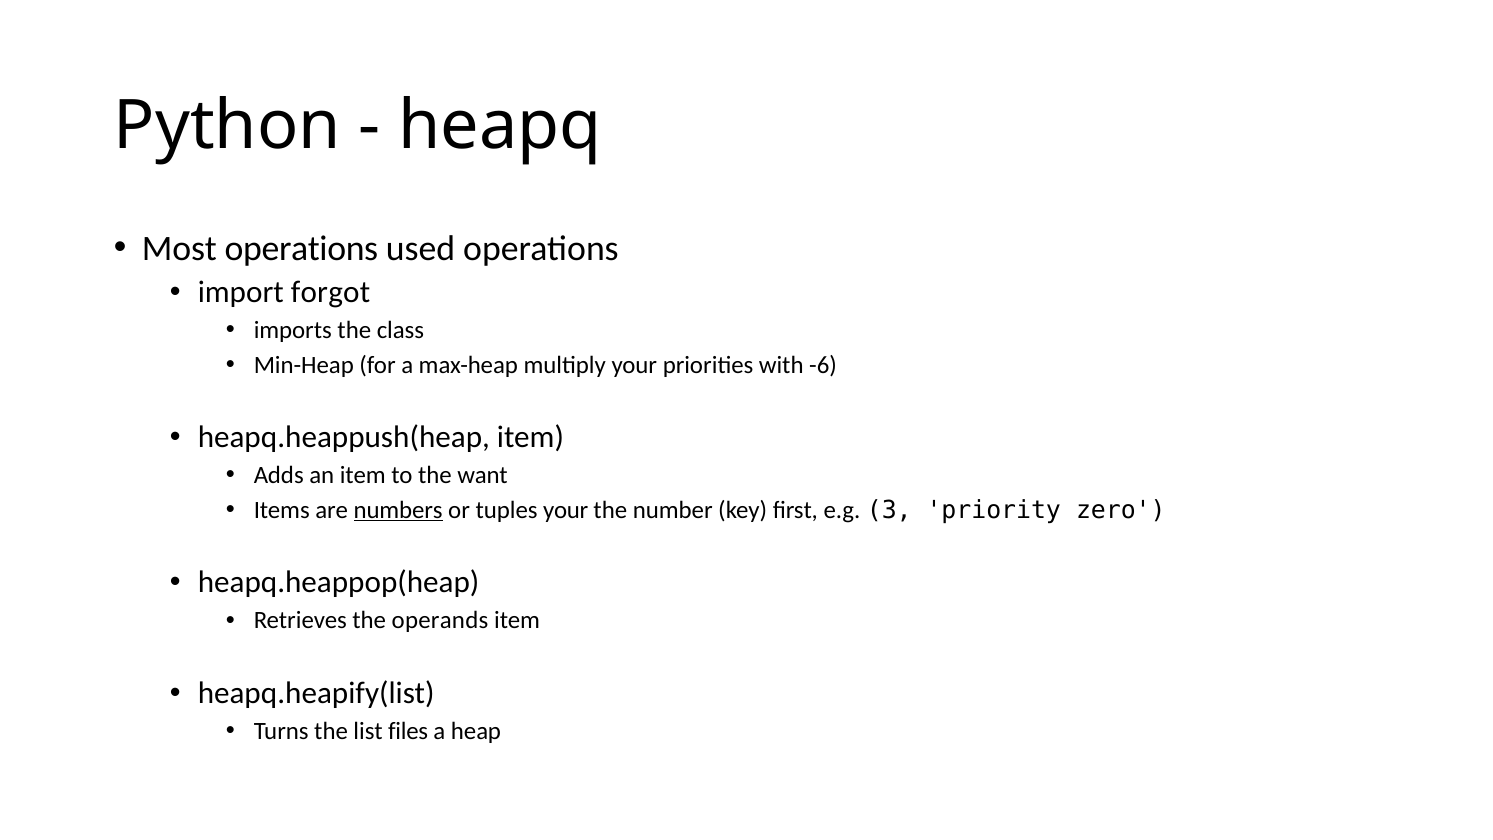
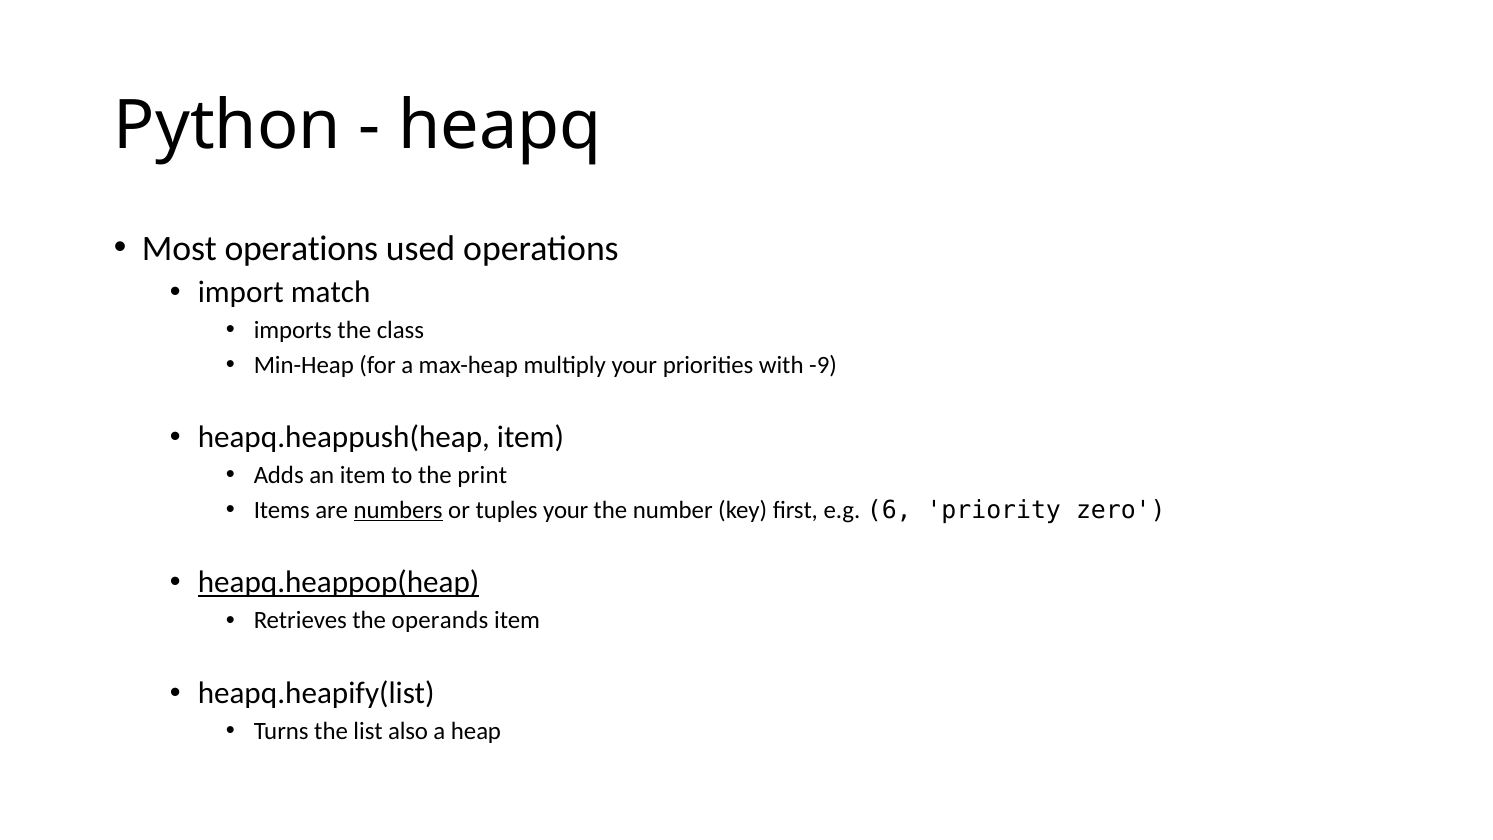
forgot: forgot -> match (331, 292)
-6: -6 -> -9 (823, 365)
want: want -> print (482, 475)
3: 3 -> 6 (889, 510)
heapq.heappop(heap underline: none -> present (339, 582)
files: files -> also (408, 731)
